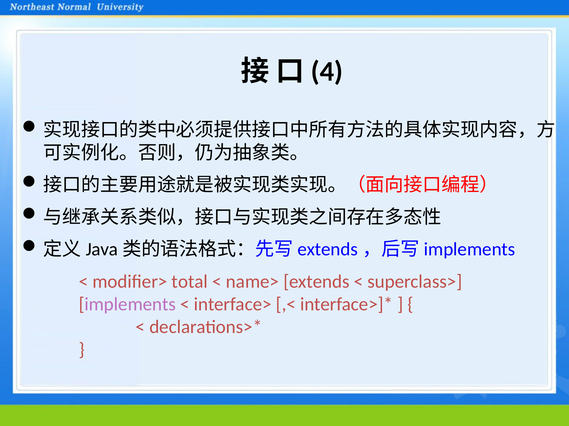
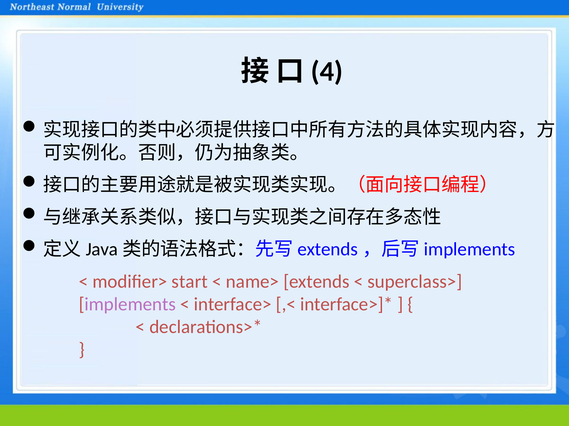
total: total -> start (190, 282)
